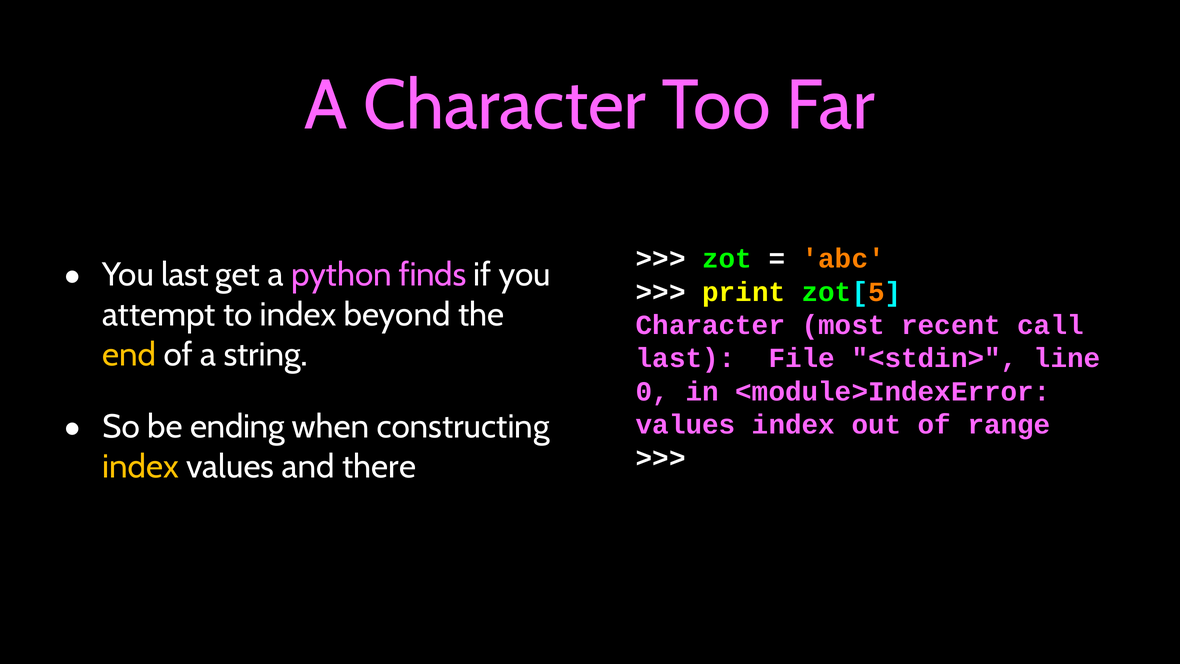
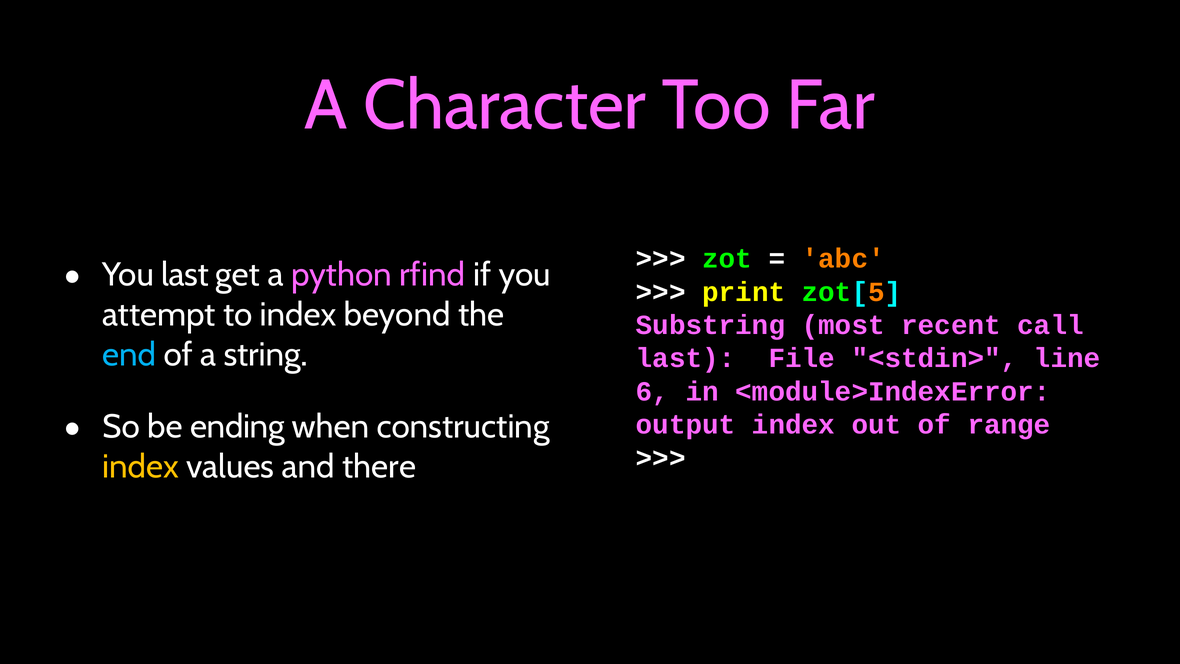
finds: finds -> rfind (432, 275)
Character: Character -> Substring (711, 325)
end colour: yellow -> light blue (129, 354)
0: 0 -> 6 (652, 391)
values: values -> output (686, 425)
